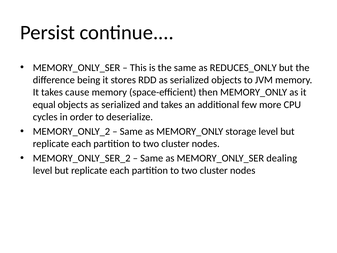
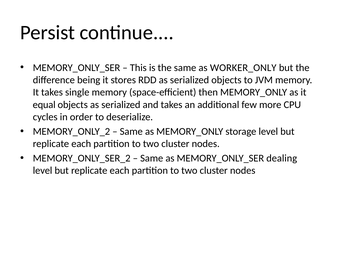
REDUCES_ONLY: REDUCES_ONLY -> WORKER_ONLY (243, 68)
cause: cause -> single (77, 92)
